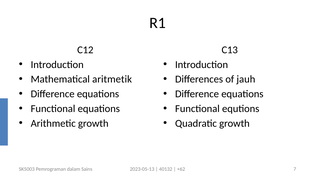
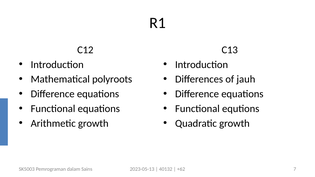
aritmetik: aritmetik -> polyroots (112, 79)
